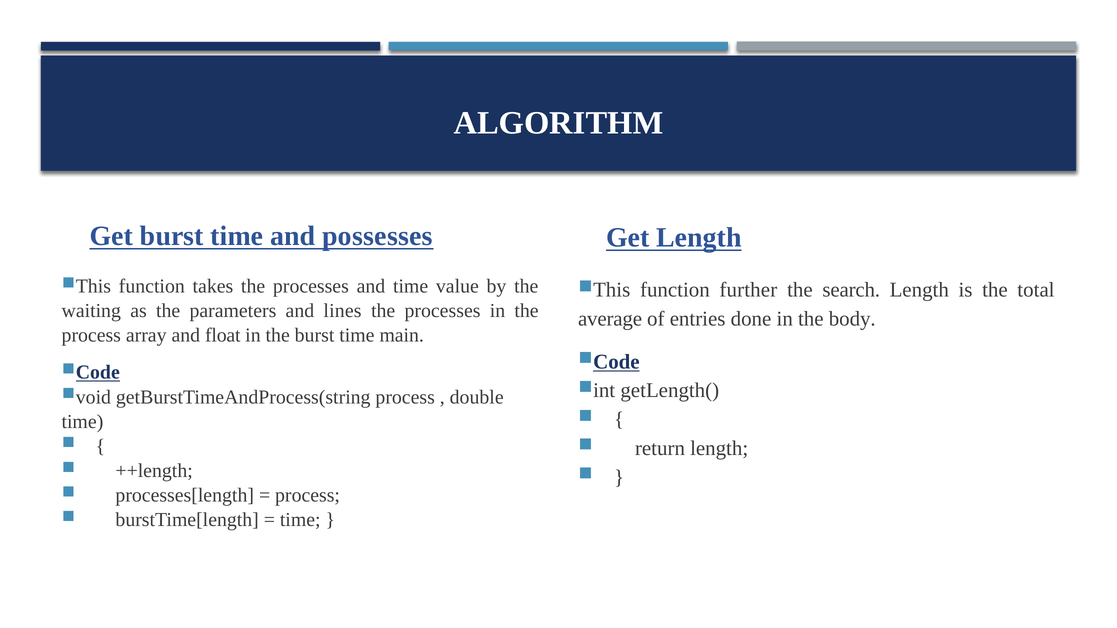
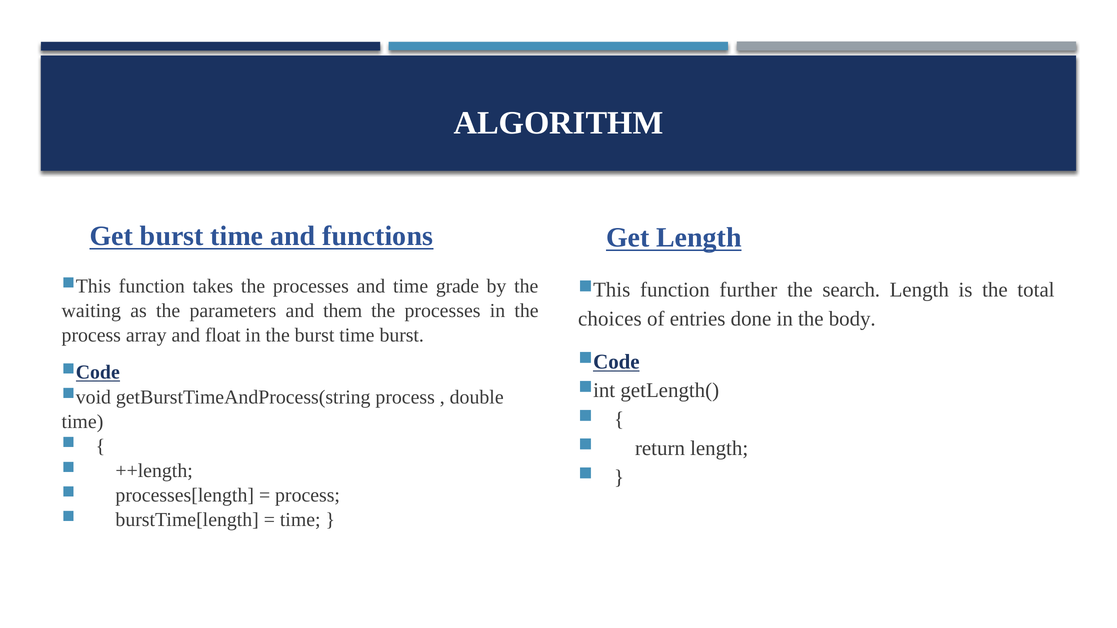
possesses: possesses -> functions (378, 236)
value: value -> grade (458, 286)
lines: lines -> them (343, 311)
average: average -> choices (610, 319)
time main: main -> burst (402, 335)
